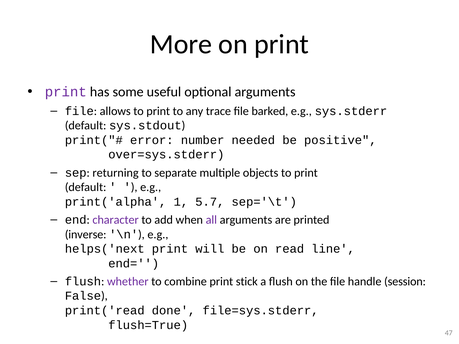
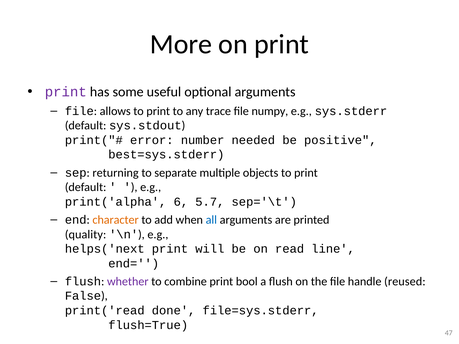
barked: barked -> numpy (270, 111)
over=sys.stderr: over=sys.stderr -> best=sys.stderr (166, 155)
1: 1 -> 6 (181, 202)
character colour: purple -> orange (116, 220)
all colour: purple -> blue (211, 220)
inverse: inverse -> quality (86, 235)
stick: stick -> bool (247, 282)
session: session -> reused (405, 282)
